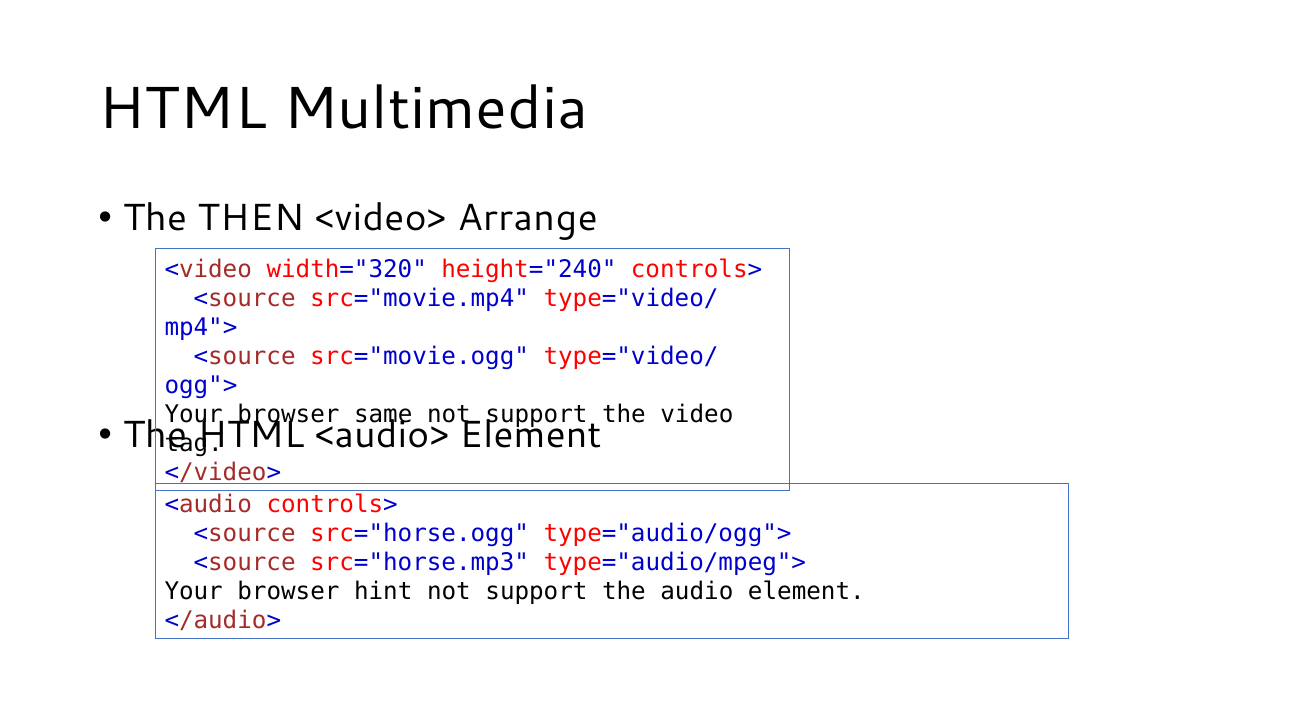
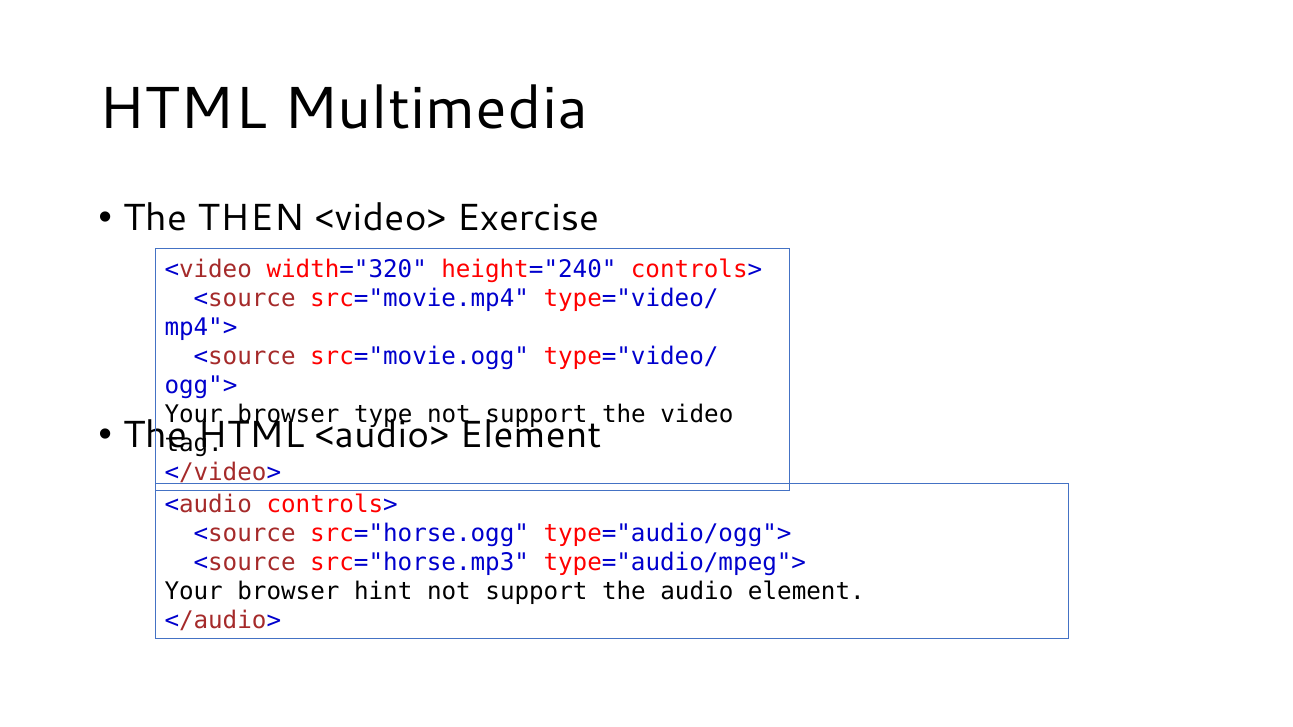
Arrange: Arrange -> Exercise (528, 219)
same: same -> type (383, 415)
